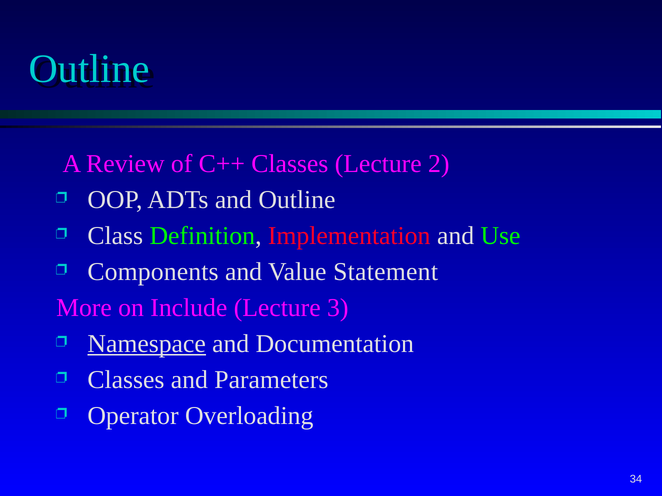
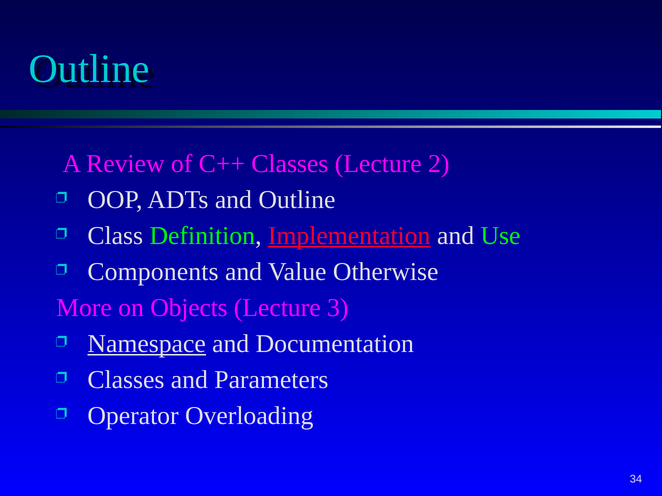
Implementation underline: none -> present (349, 236)
Statement: Statement -> Otherwise (386, 272)
Include: Include -> Objects (189, 308)
